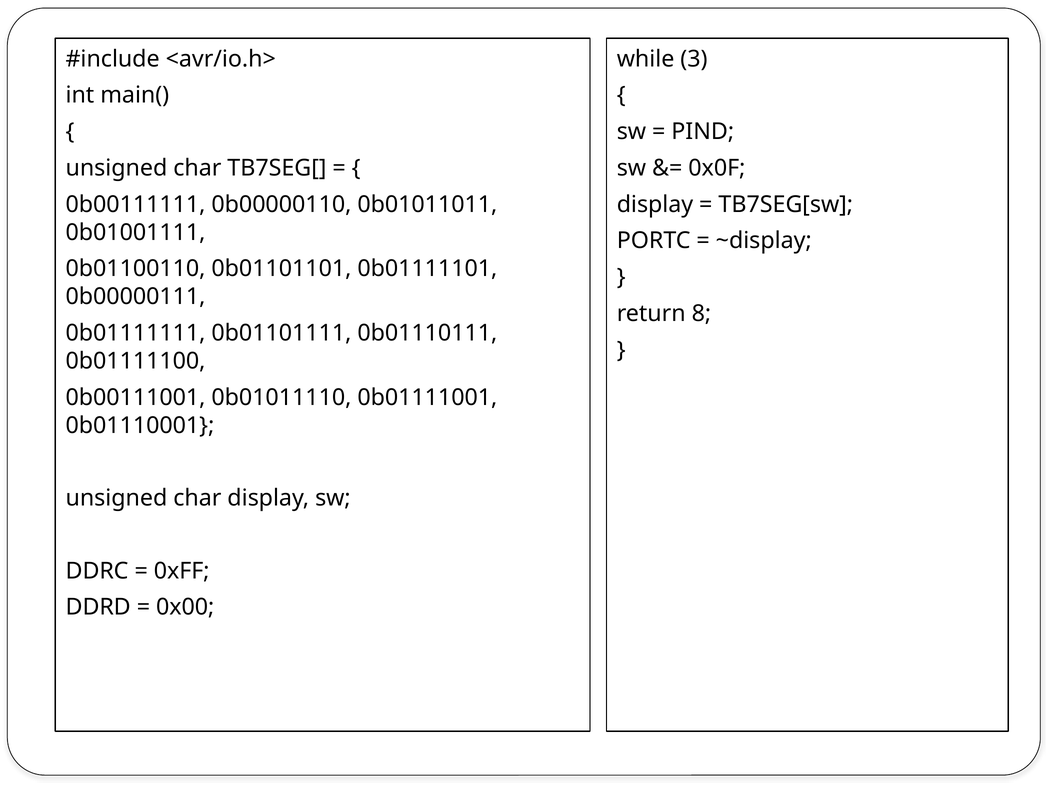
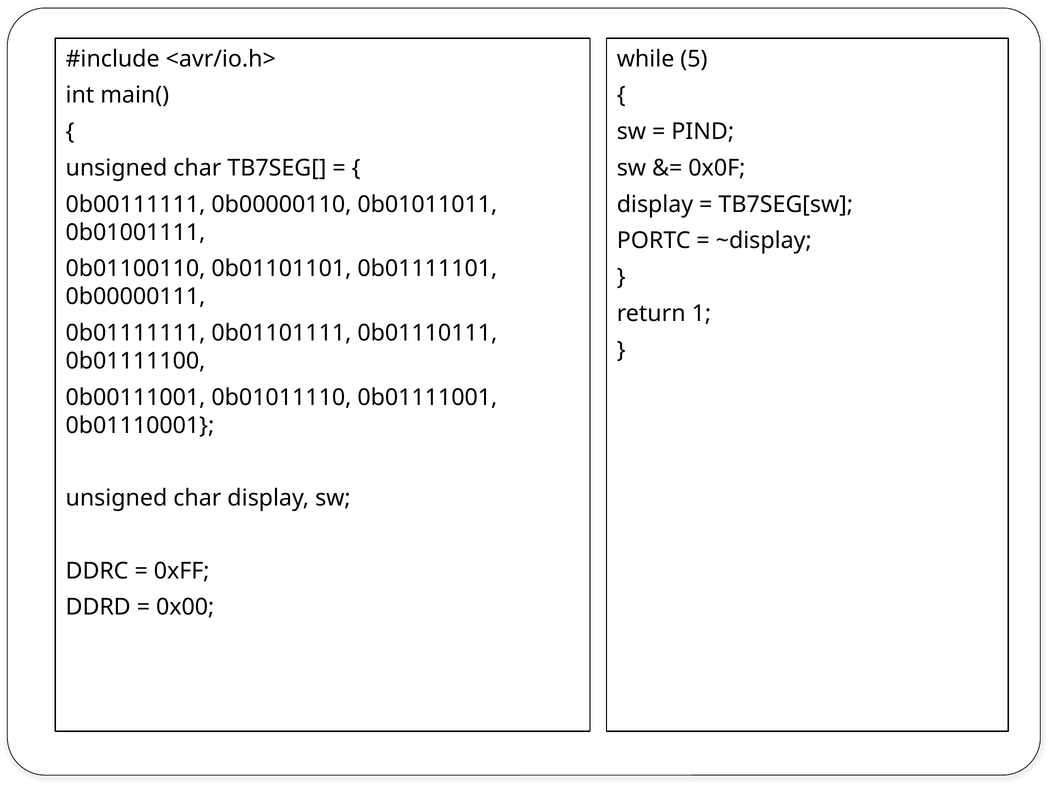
3: 3 -> 5 (694, 59)
8: 8 -> 1 (701, 314)
